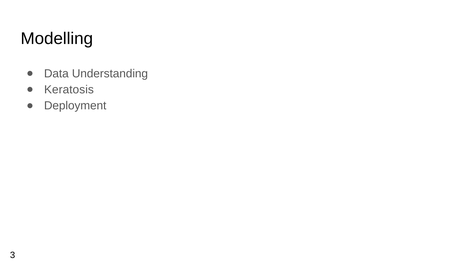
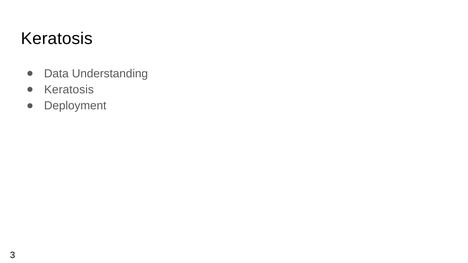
Modelling: Modelling -> Keratosis (57, 39)
